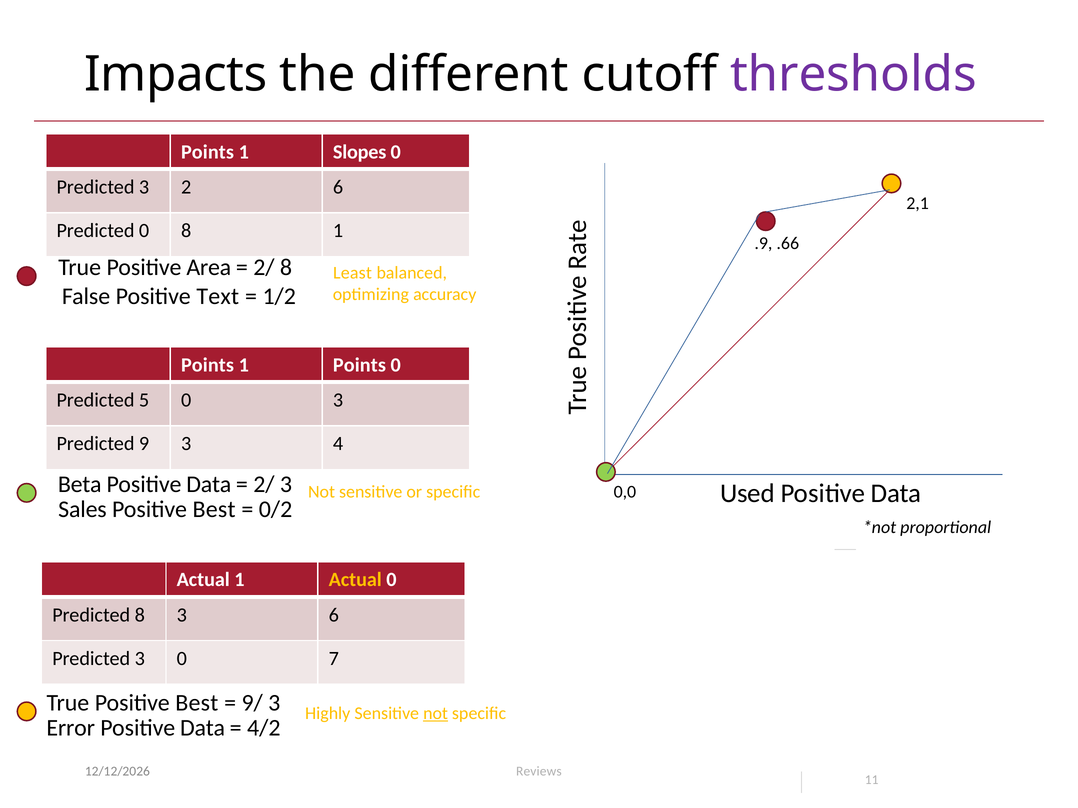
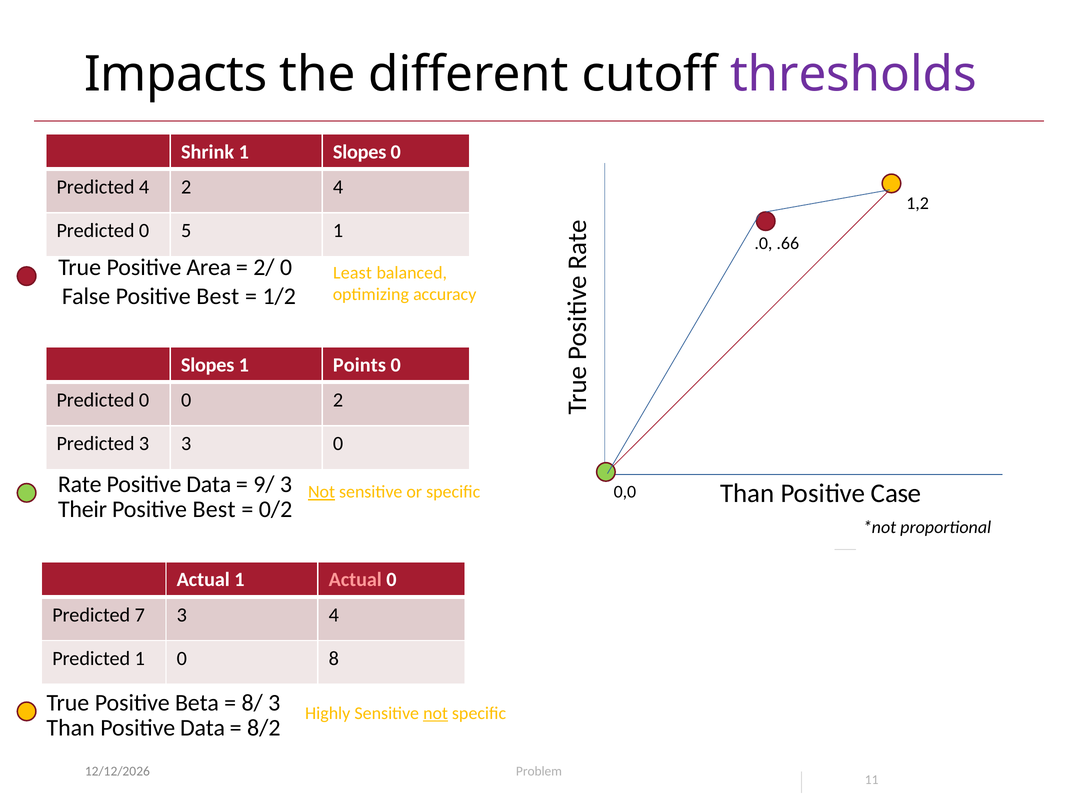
Points: Points -> Shrink (208, 152)
3: 3 -> 4 (144, 187)
2 6: 6 -> 4 (338, 187)
2,1: 2,1 -> 1,2 (918, 204)
0 8: 8 -> 5 (186, 231)
.9: .9 -> .0 (763, 244)
2/ 8: 8 -> 0 (286, 268)
False Positive Text: Text -> Best (218, 296)
Points: Points -> Slopes (208, 365)
5: 5 -> 0 (144, 400)
0 3: 3 -> 2 (338, 400)
Predicted 9: 9 -> 3 (144, 444)
3 4: 4 -> 0 (338, 444)
Beta: Beta -> Rate (80, 485)
2/: 2/ -> 9/ (264, 485)
Used: Used -> Than (747, 494)
Data: Data -> Case (896, 494)
Not underline: none -> present (322, 492)
Sales: Sales -> Their (82, 510)
Actual colour: yellow -> pink (355, 580)
Predicted 8: 8 -> 7 (140, 615)
3 6: 6 -> 4 (334, 615)
3: 3 -> 1 (140, 659)
7: 7 -> 8 (334, 659)
True Positive Best: Best -> Beta (197, 703)
9/: 9/ -> 8/ (252, 703)
Error: Error -> Than (71, 728)
4/2: 4/2 -> 8/2 (264, 728)
Reviews: Reviews -> Problem (539, 772)
